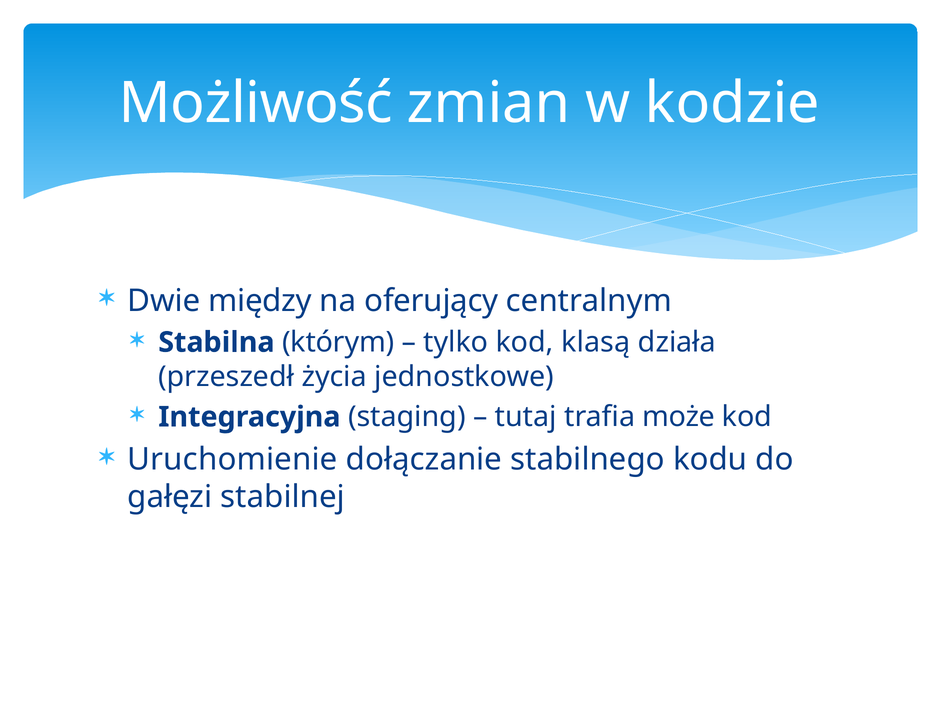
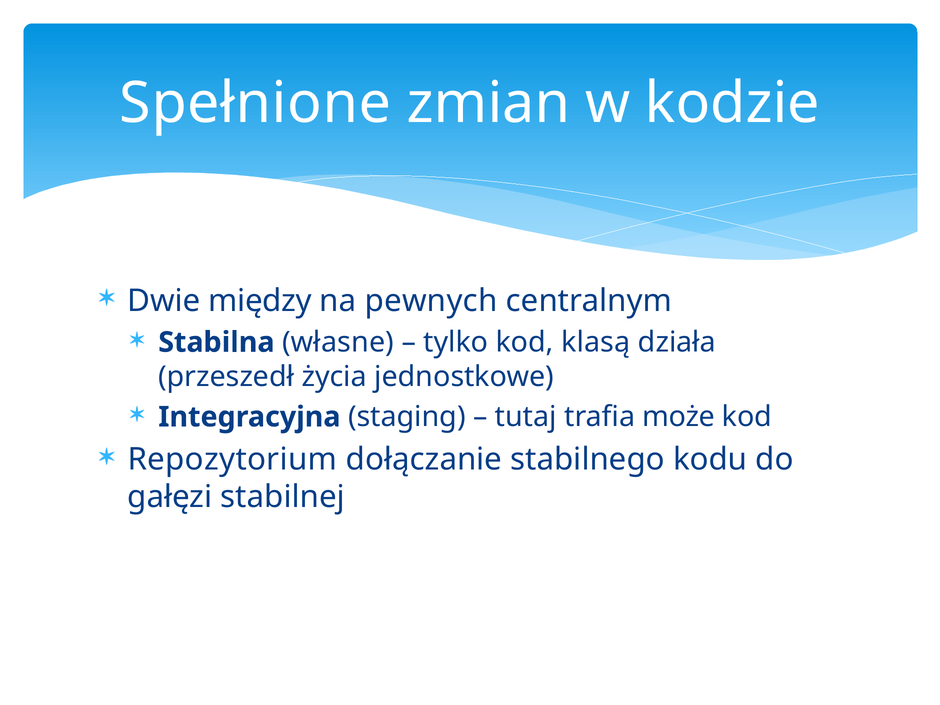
Możliwość: Możliwość -> Spełnione (255, 103)
oferujący: oferujący -> pewnych (431, 301)
którym: którym -> własne (338, 342)
Uruchomienie: Uruchomienie -> Repozytorium (232, 459)
